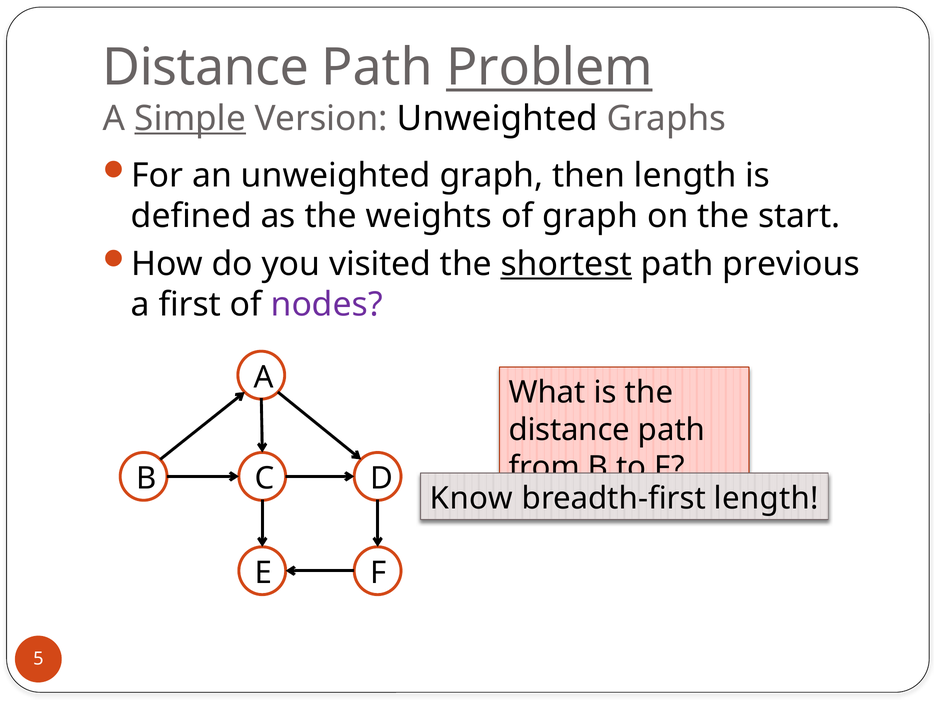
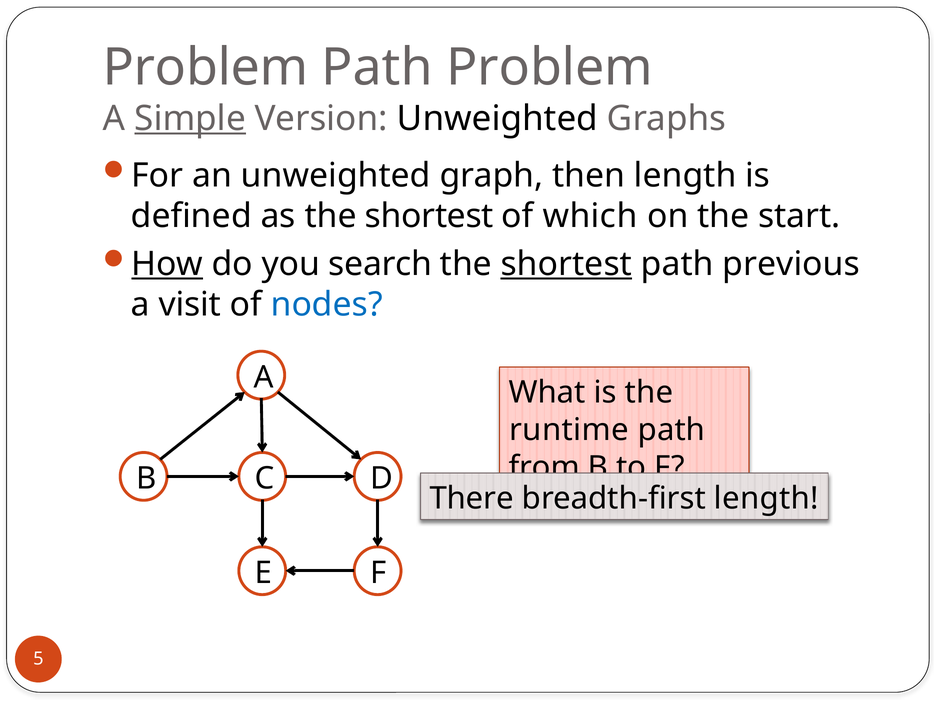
Distance: Distance -> Problem (206, 67)
Problem underline: present -> none (549, 67)
as the weights: weights -> shortest (429, 216)
of graph: graph -> which (590, 216)
How underline: none -> present (167, 264)
visited: visited -> search (380, 264)
first: first -> visit (190, 305)
nodes colour: purple -> blue (327, 305)
distance: distance -> runtime (569, 430)
Know: Know -> There (472, 498)
